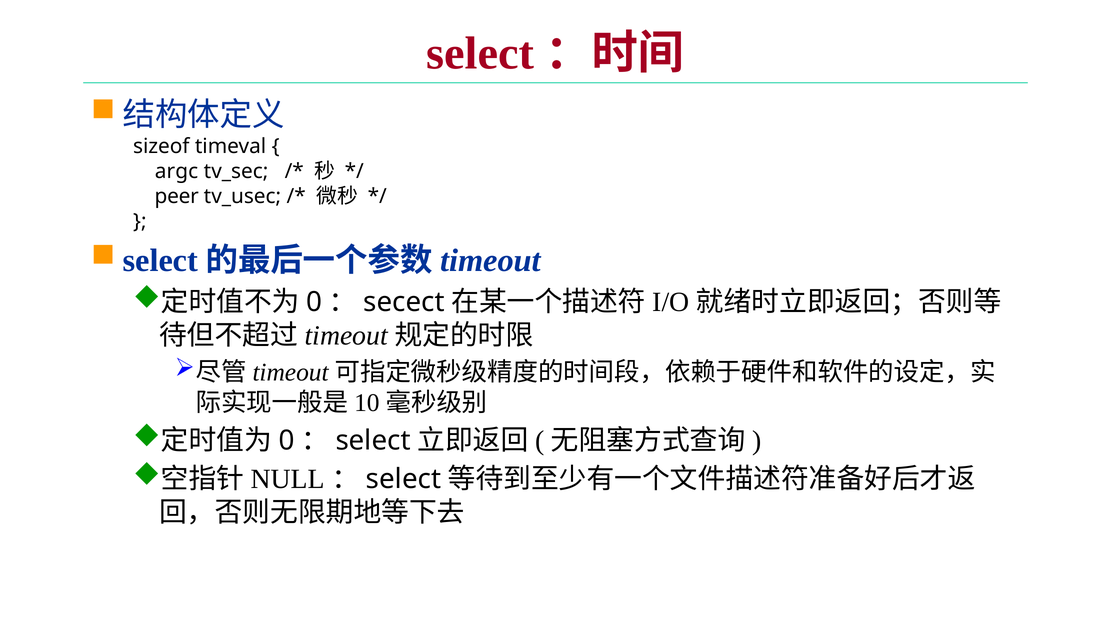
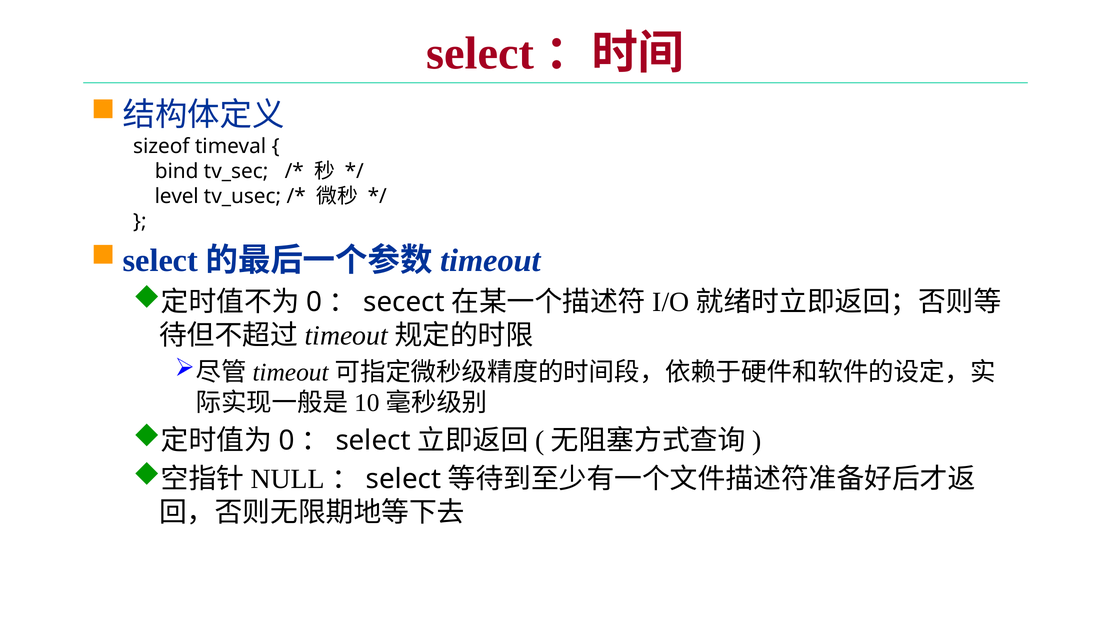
argc: argc -> bind (177, 171)
peer: peer -> level (177, 196)
